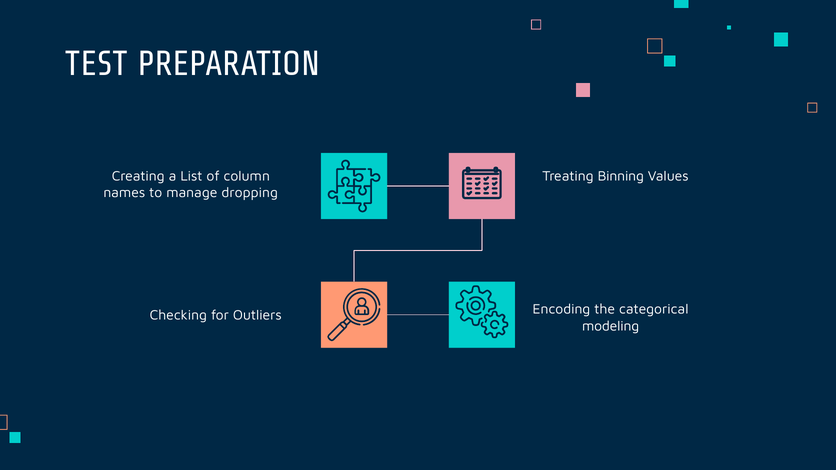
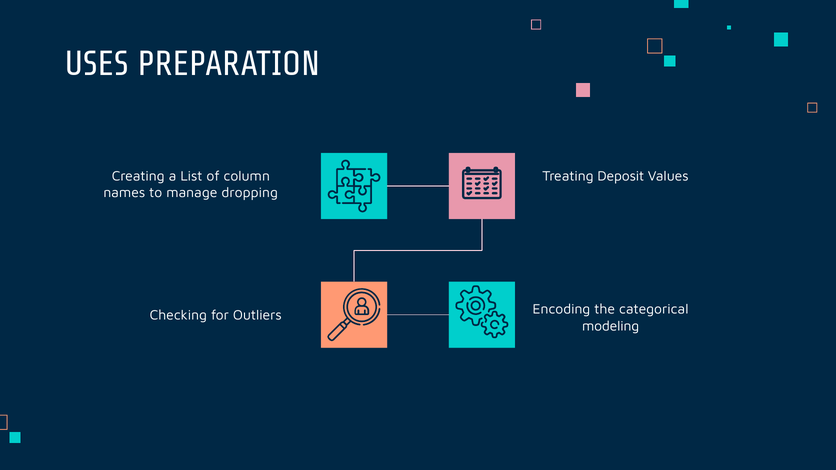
TEST: TEST -> USES (97, 64)
Binning: Binning -> Deposit (621, 176)
